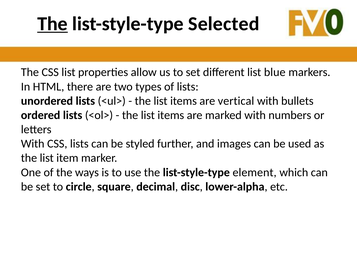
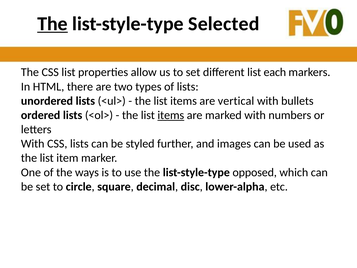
blue: blue -> each (275, 72)
items underline: none -> present (171, 115)
element: element -> opposed (255, 172)
